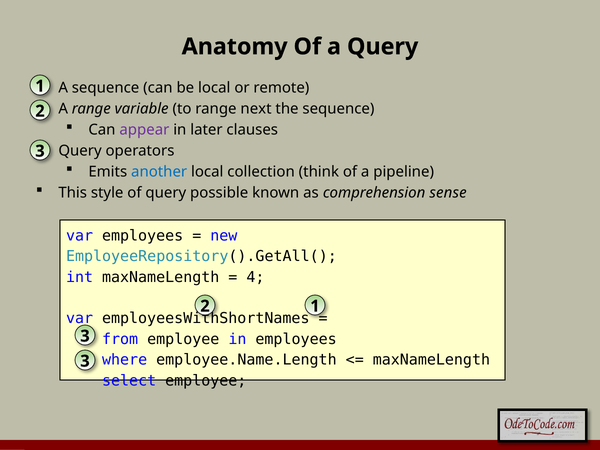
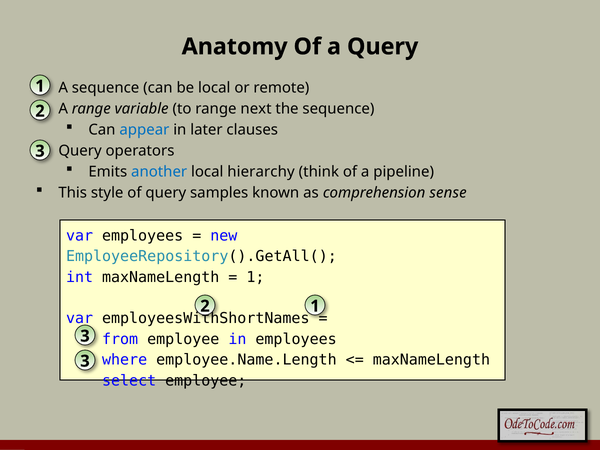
appear colour: purple -> blue (144, 130)
collection: collection -> hierarchy (261, 172)
possible: possible -> samples (219, 193)
4: 4 -> 1 (255, 277)
